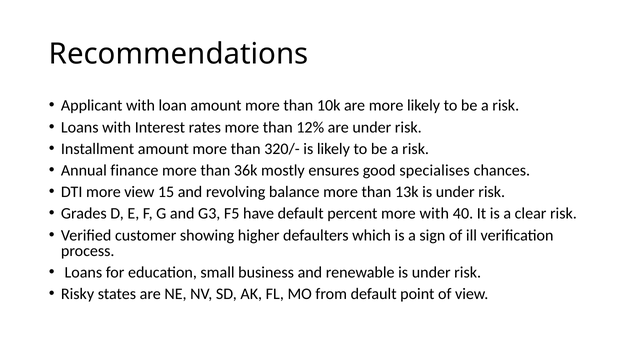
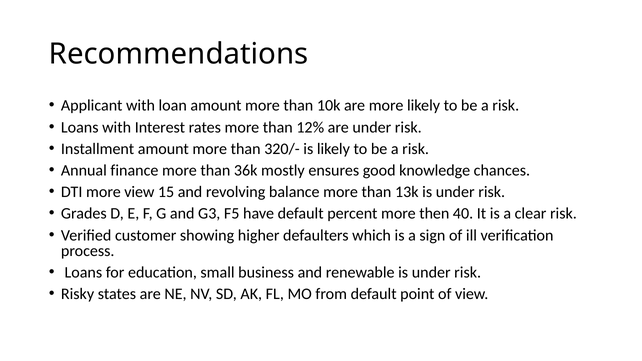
specialises: specialises -> knowledge (435, 171)
more with: with -> then (434, 214)
